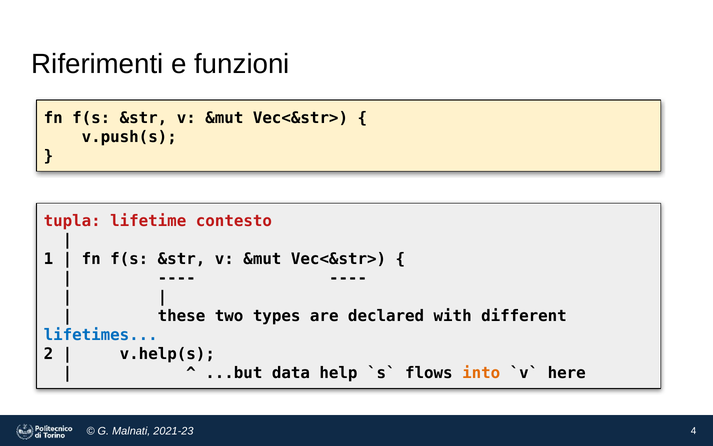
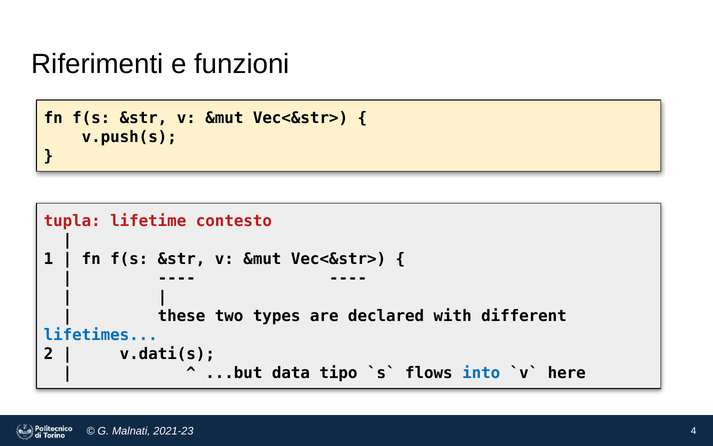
v.help(s: v.help(s -> v.dati(s (167, 354)
help: help -> tipo (338, 373)
into colour: orange -> blue (481, 373)
